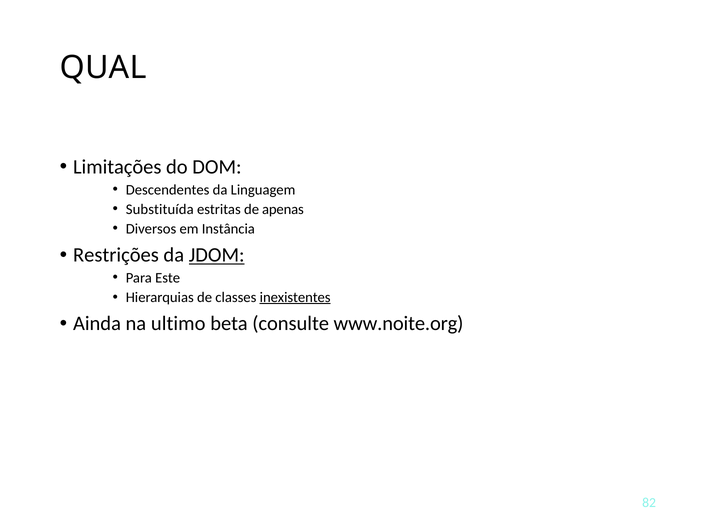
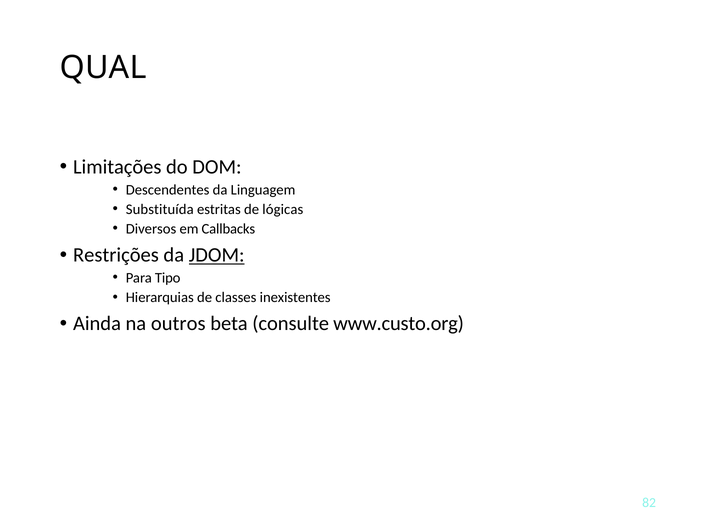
apenas: apenas -> lógicas (283, 209)
Instância: Instância -> Callbacks (228, 229)
Este: Este -> Tipo (168, 278)
inexistentes underline: present -> none (295, 297)
ultimo: ultimo -> outros (178, 324)
www.noite.org: www.noite.org -> www.custo.org (399, 324)
